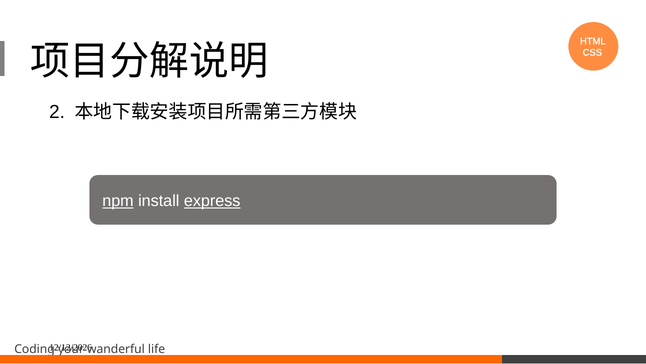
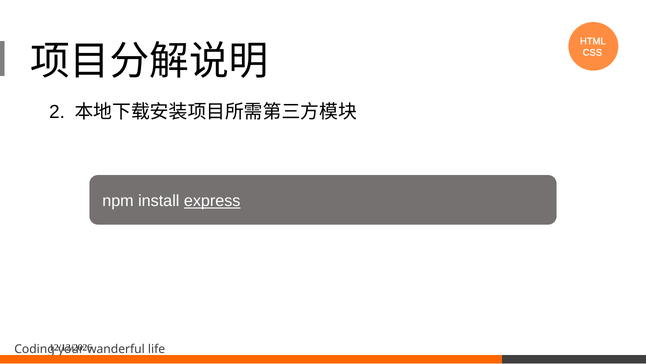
npm underline: present -> none (118, 201)
